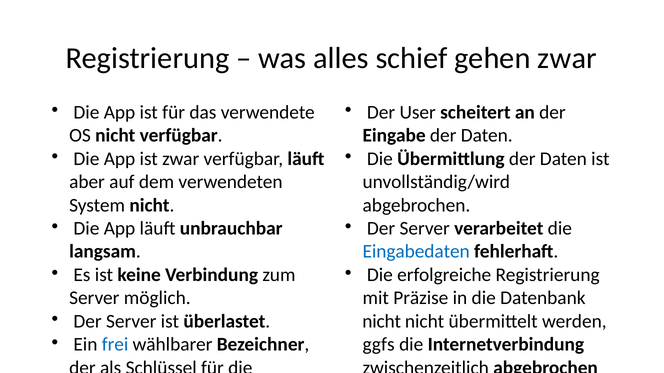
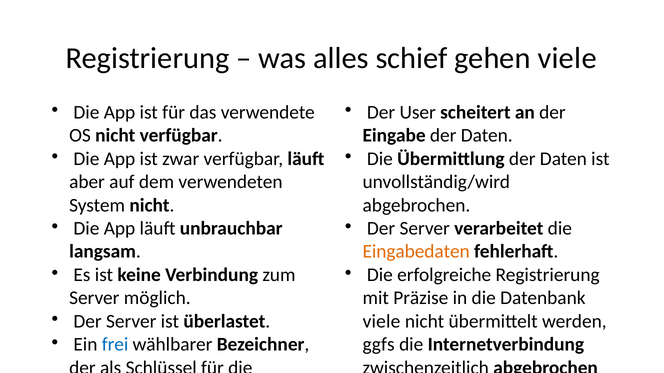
gehen zwar: zwar -> viele (567, 58)
Eingabedaten colour: blue -> orange (416, 252)
nicht: nicht -> viele (381, 322)
